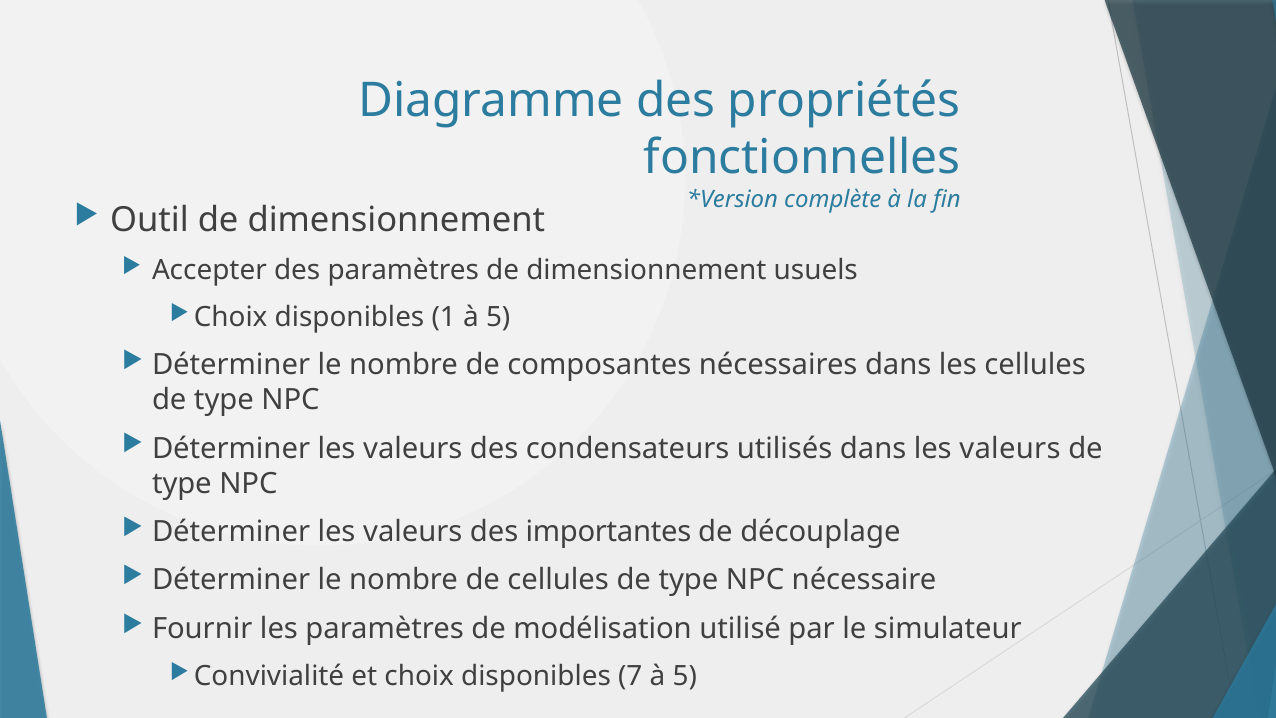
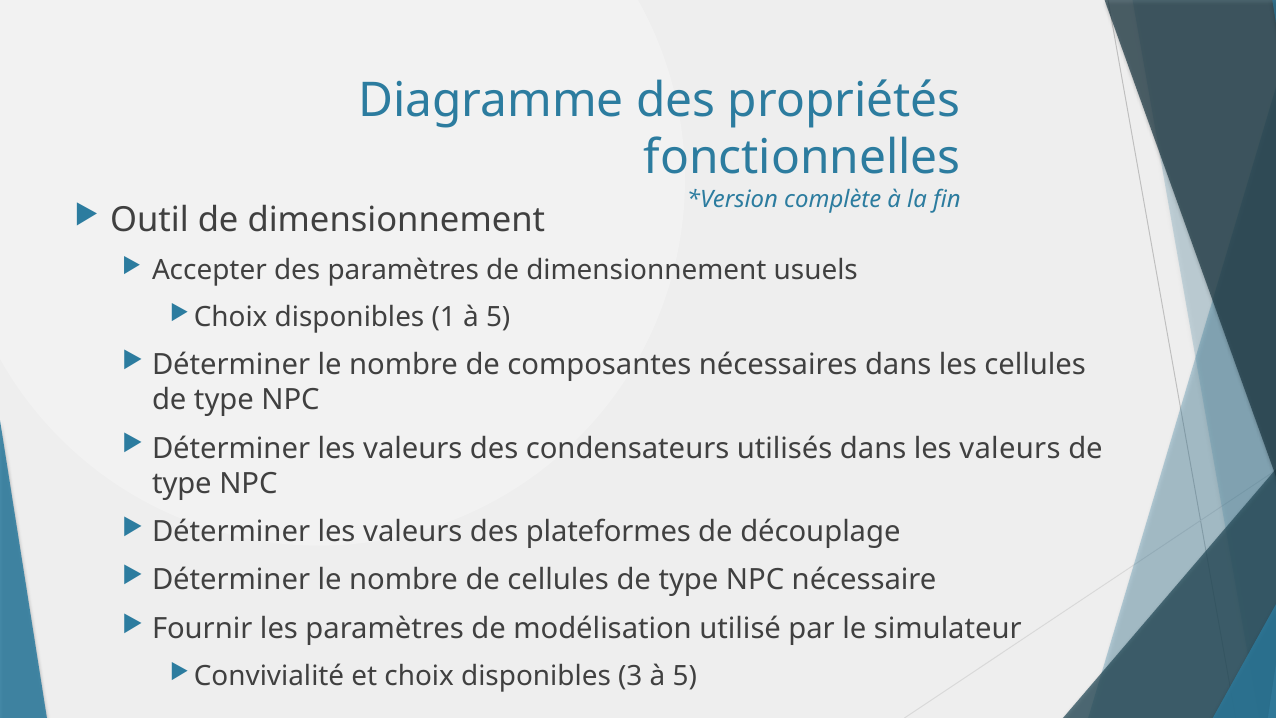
importantes: importantes -> plateformes (608, 532)
7: 7 -> 3 (630, 676)
